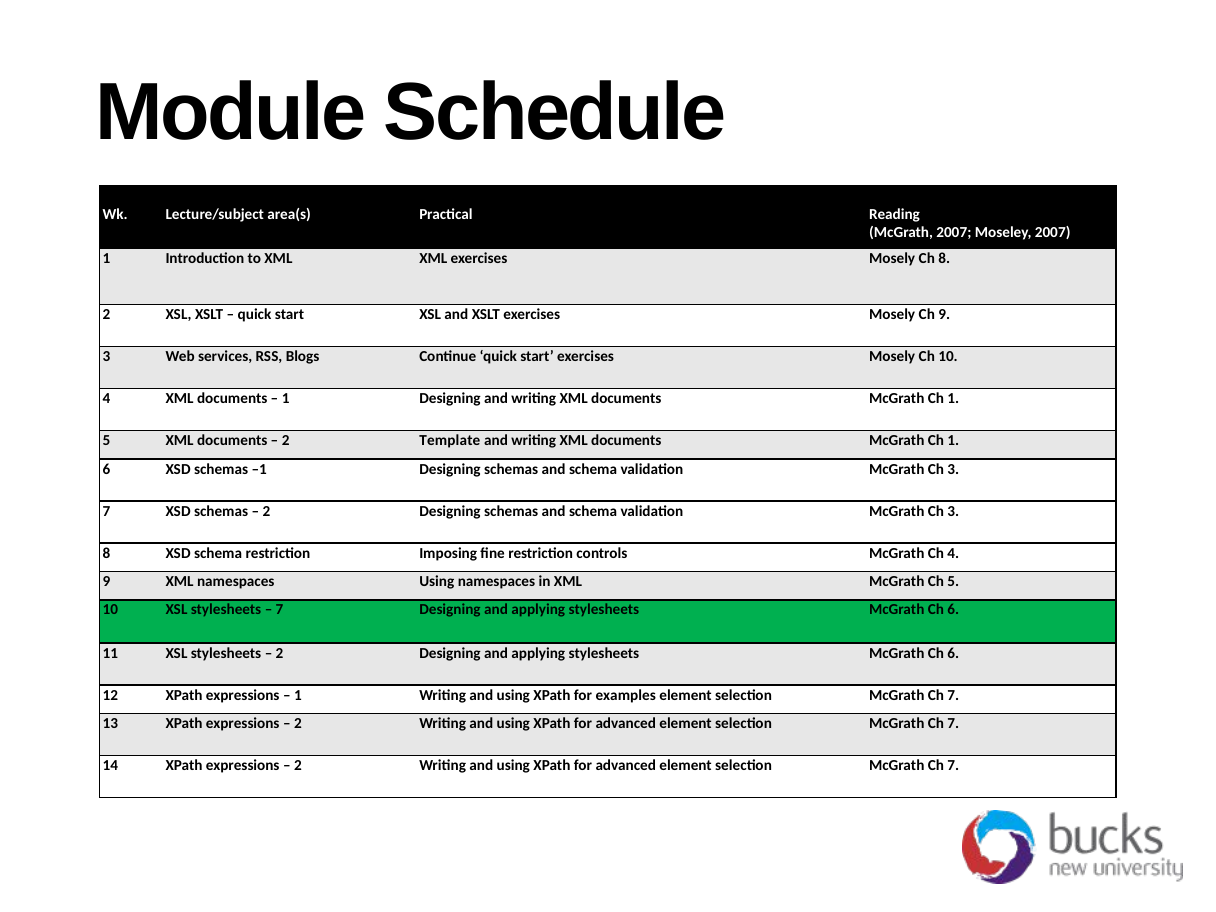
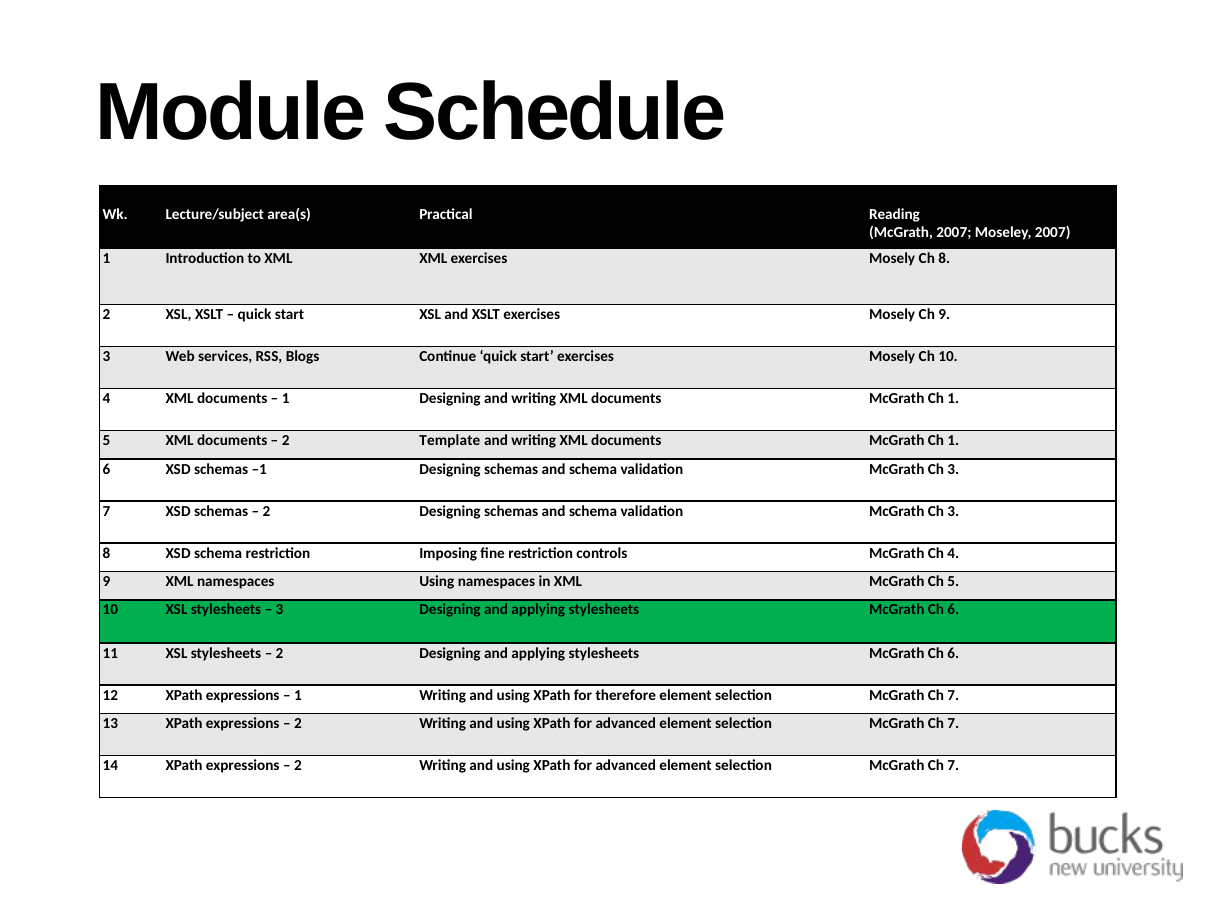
7: 7 -> 3 (280, 610)
examples: examples -> therefore (626, 695)
